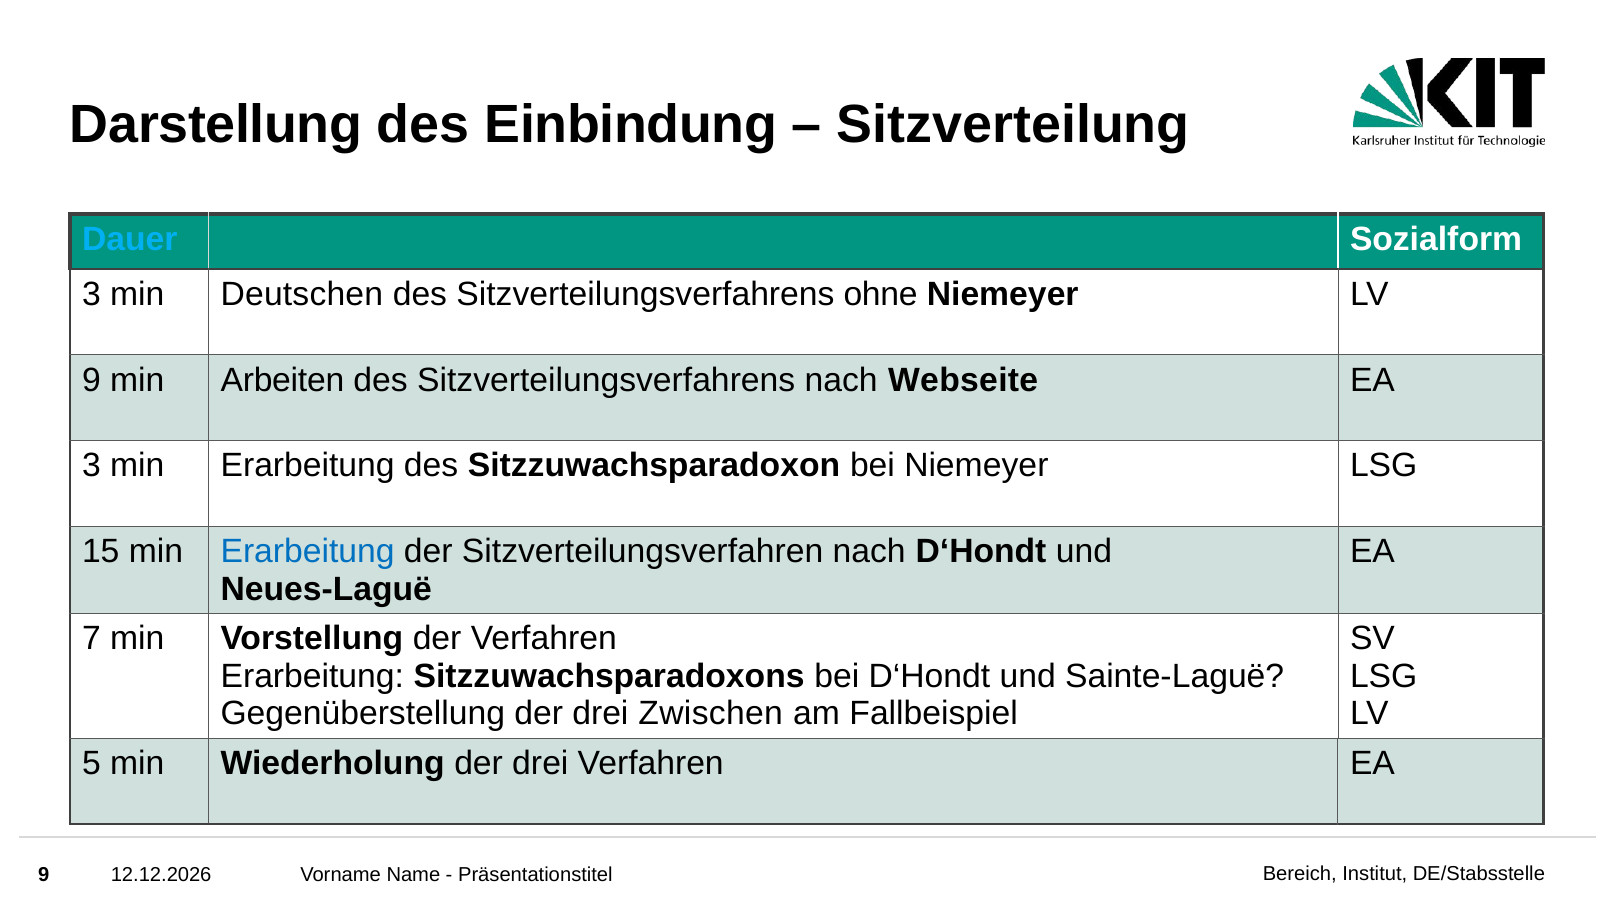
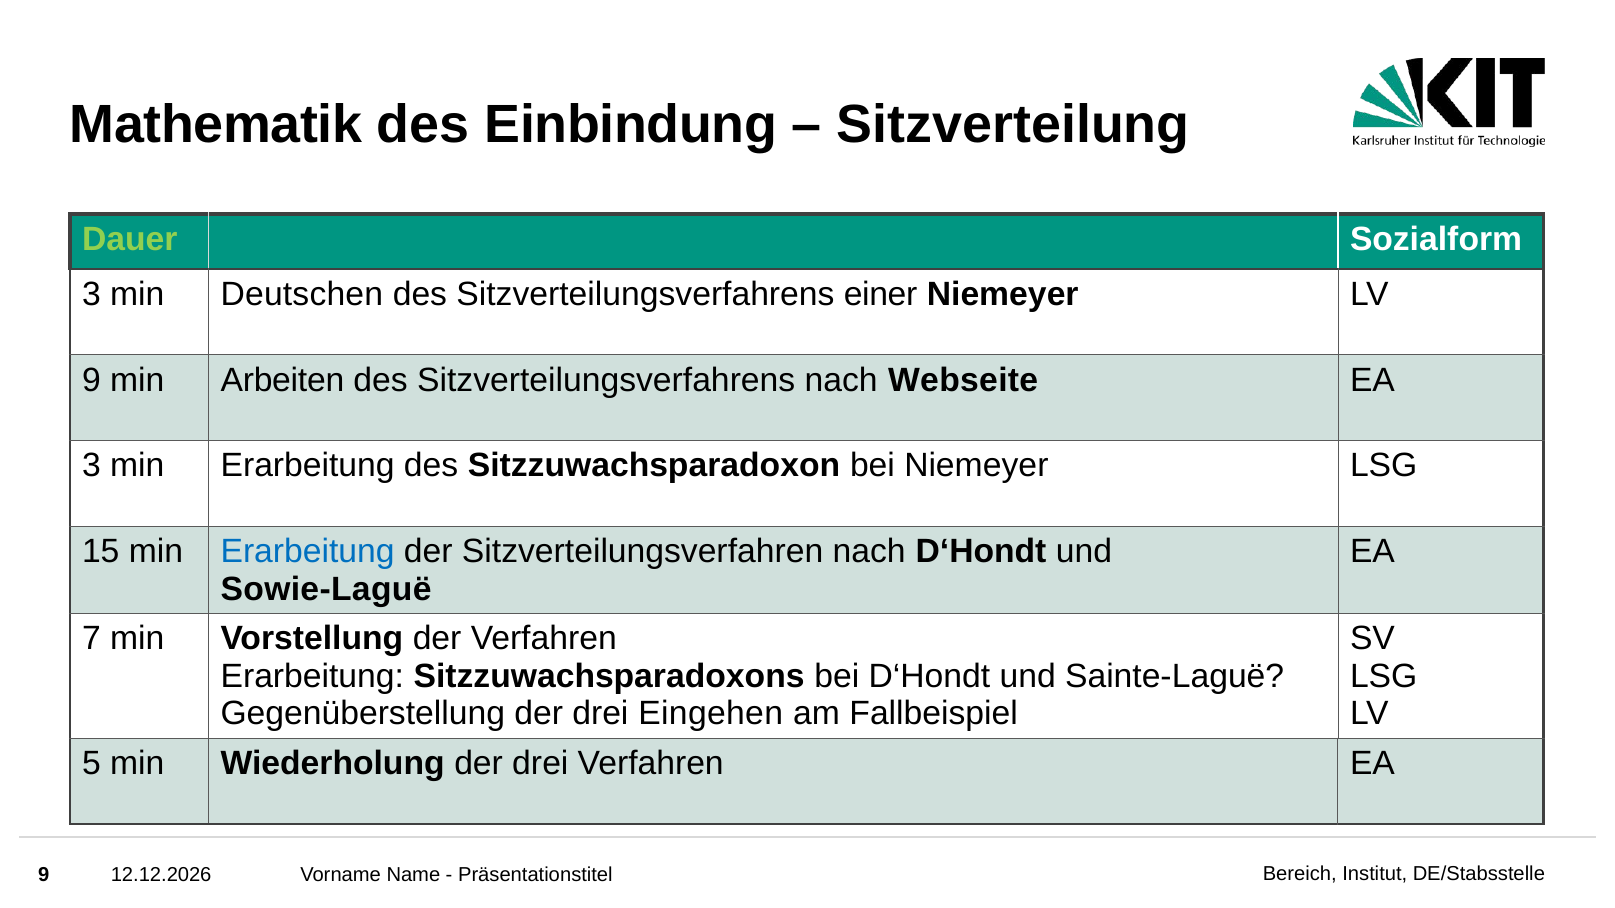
Darstellung: Darstellung -> Mathematik (216, 125)
Dauer colour: light blue -> light green (130, 240)
ohne: ohne -> einer (881, 294)
Neues-Laguë: Neues-Laguë -> Sowie-Laguë (326, 589)
Zwischen: Zwischen -> Eingehen (711, 714)
